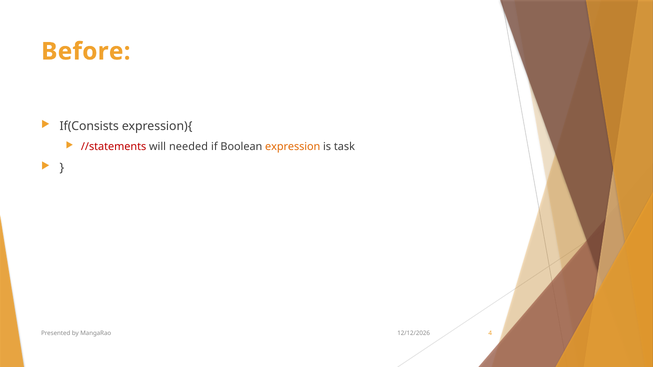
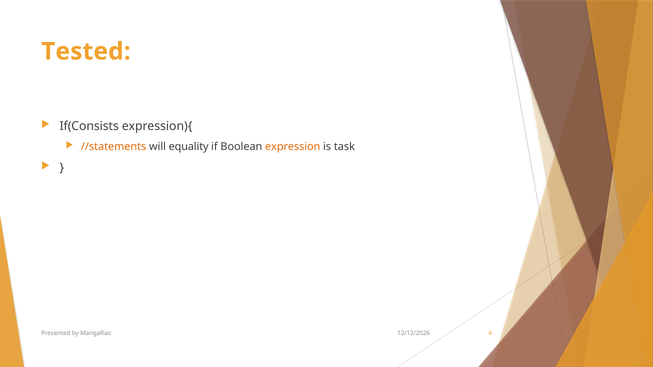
Before: Before -> Tested (86, 51)
//statements colour: red -> orange (114, 147)
needed: needed -> equality (189, 147)
